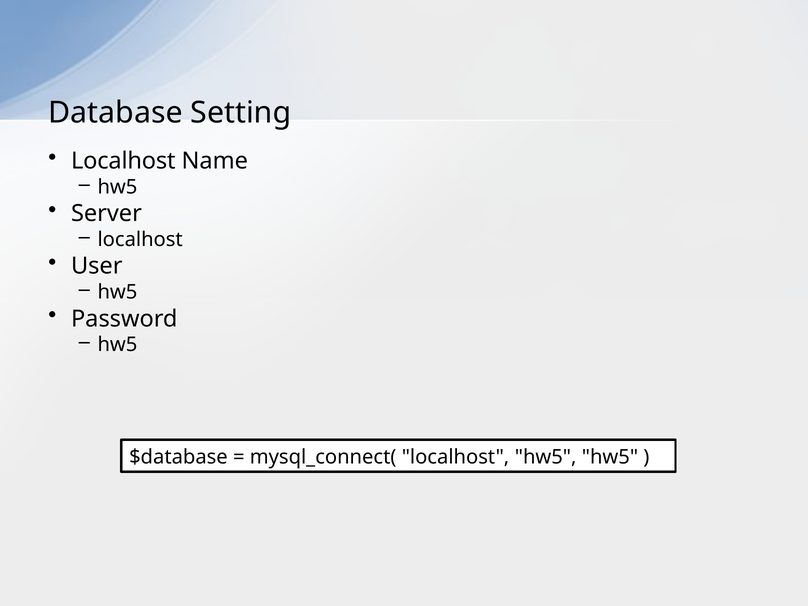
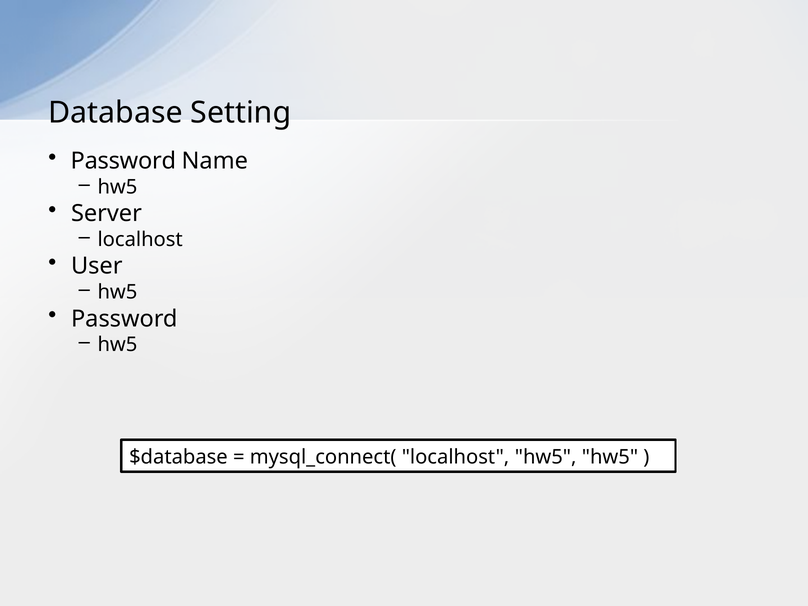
Localhost: Localhost -> Password (123, 161)
